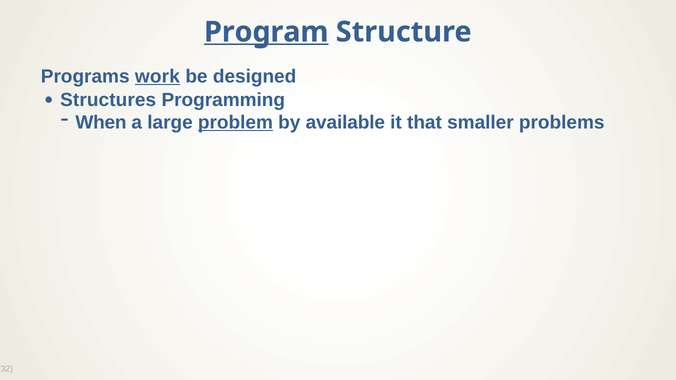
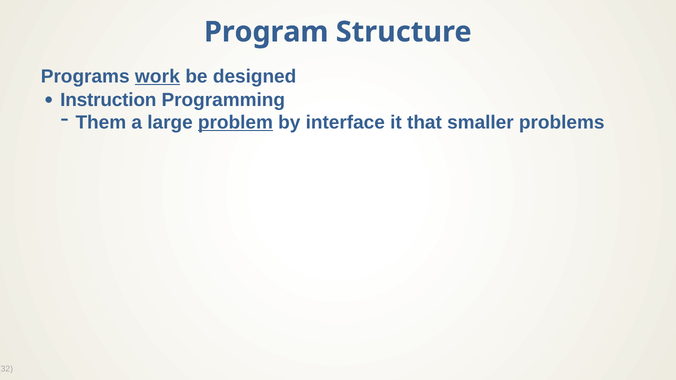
Program underline: present -> none (266, 32)
Structures: Structures -> Instruction (108, 100)
When: When -> Them (101, 122)
available: available -> interface (345, 122)
